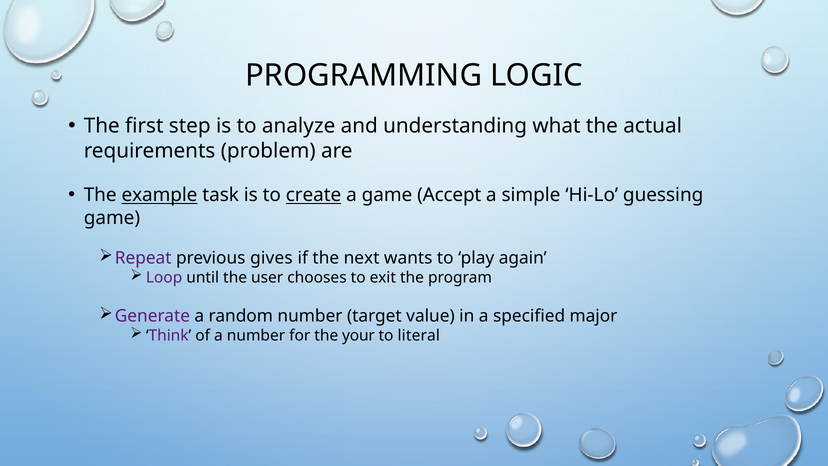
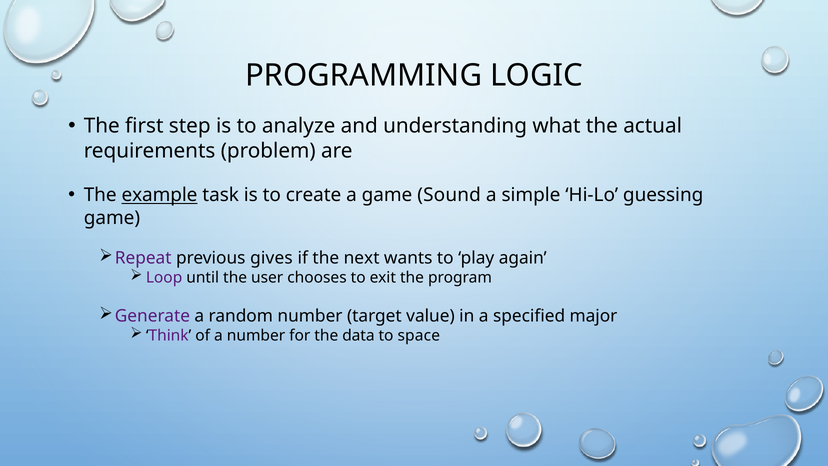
create underline: present -> none (314, 195)
Accept: Accept -> Sound (449, 195)
your: your -> data (358, 336)
literal: literal -> space (419, 336)
